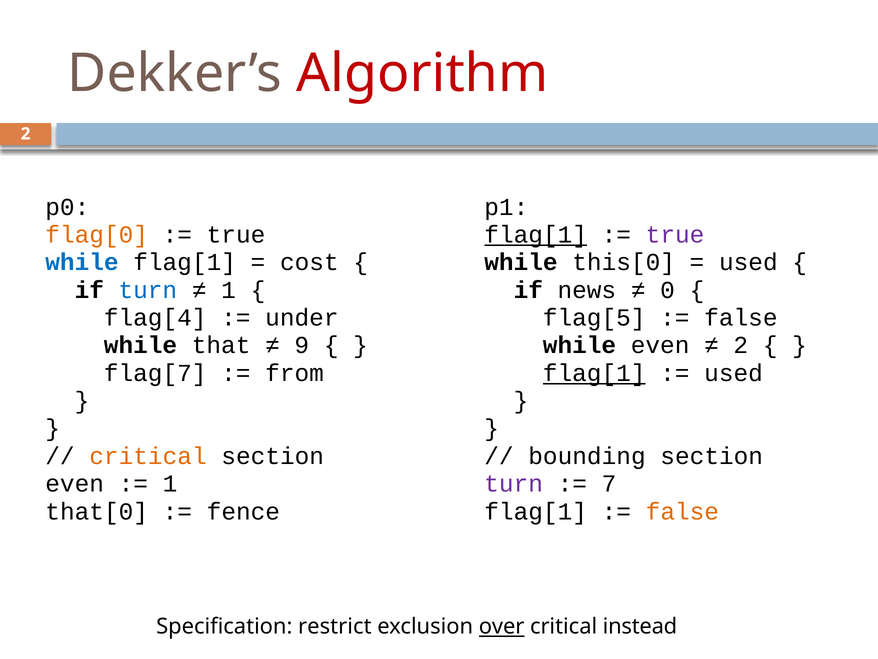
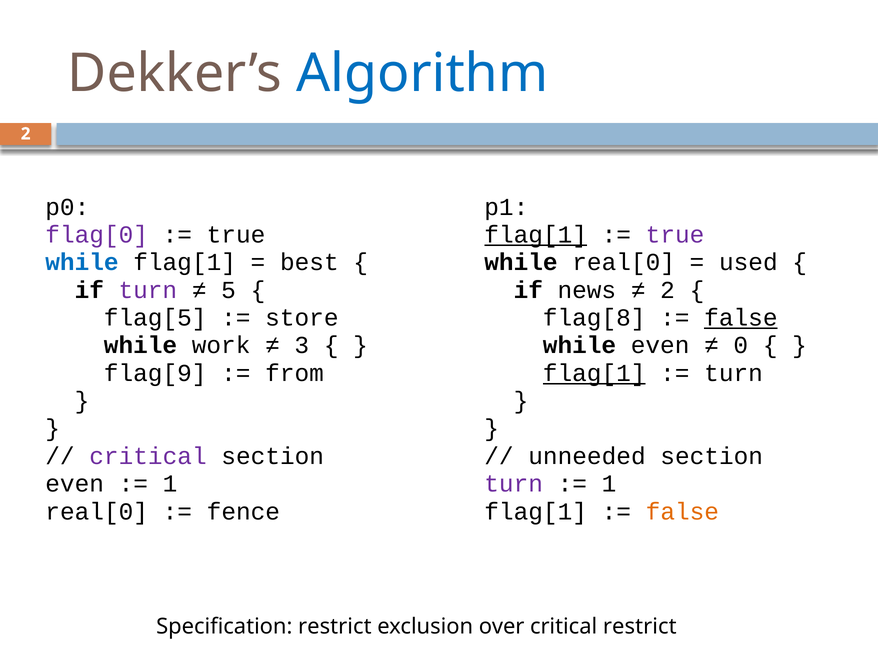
Algorithm colour: red -> blue (422, 73)
flag[0 colour: orange -> purple (97, 235)
cost: cost -> best (309, 262)
while this[0: this[0 -> real[0 (624, 262)
turn colour: blue -> purple (148, 290)
1: 1 -> 5 (229, 290)
0: 0 -> 2 (668, 290)
flag[4: flag[4 -> flag[5 (155, 317)
under: under -> store (302, 317)
flag[5: flag[5 -> flag[8 (594, 317)
false underline: none -> present (741, 317)
that: that -> work (221, 345)
9: 9 -> 3 (302, 345)
2: 2 -> 0 (741, 345)
flag[7: flag[7 -> flag[9 (155, 373)
used: used -> turn (734, 373)
critical colour: orange -> purple (148, 456)
bounding: bounding -> unneeded (587, 456)
7: 7 -> 1 (609, 483)
that[0: that[0 -> real[0 (97, 511)
over underline: present -> none (502, 626)
critical instead: instead -> restrict (640, 626)
